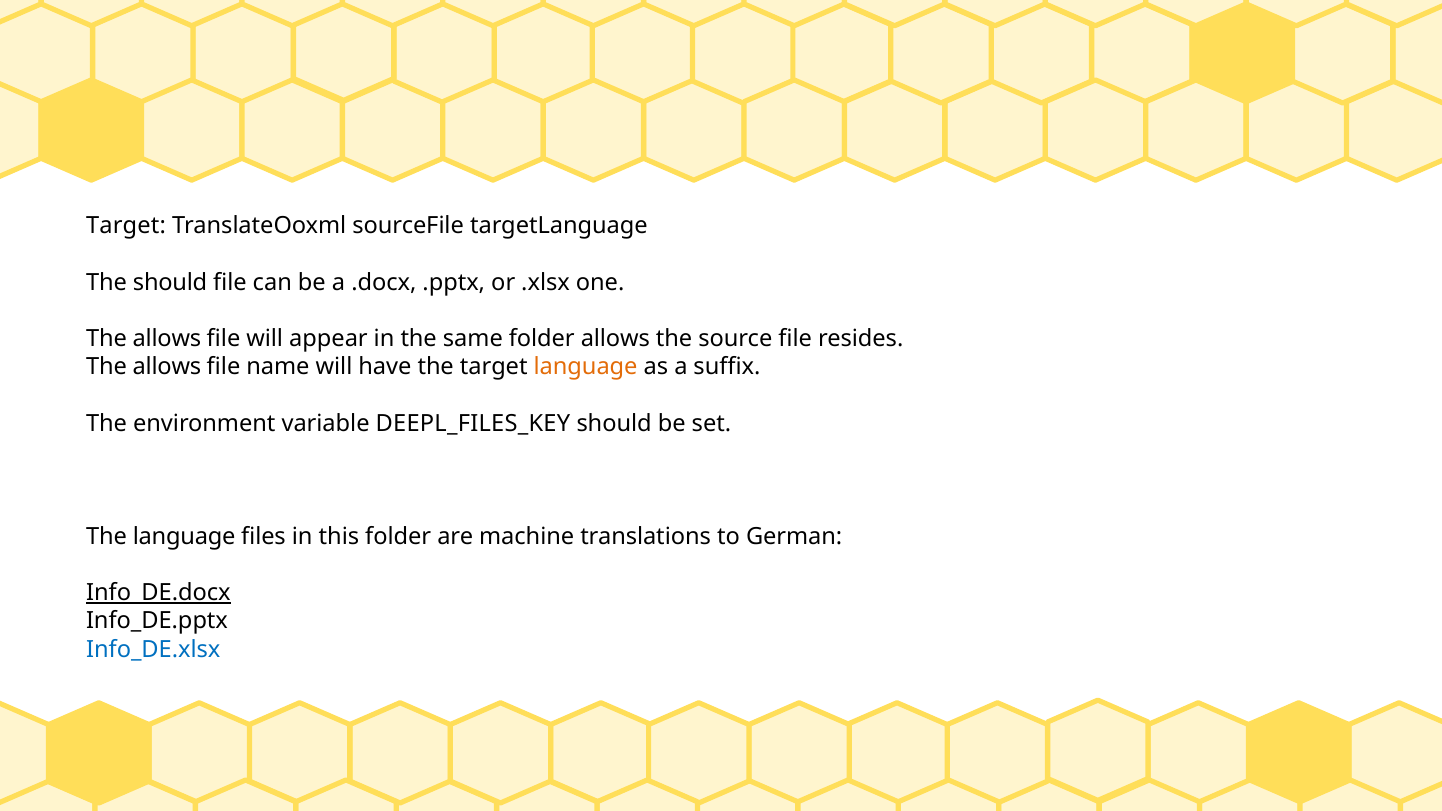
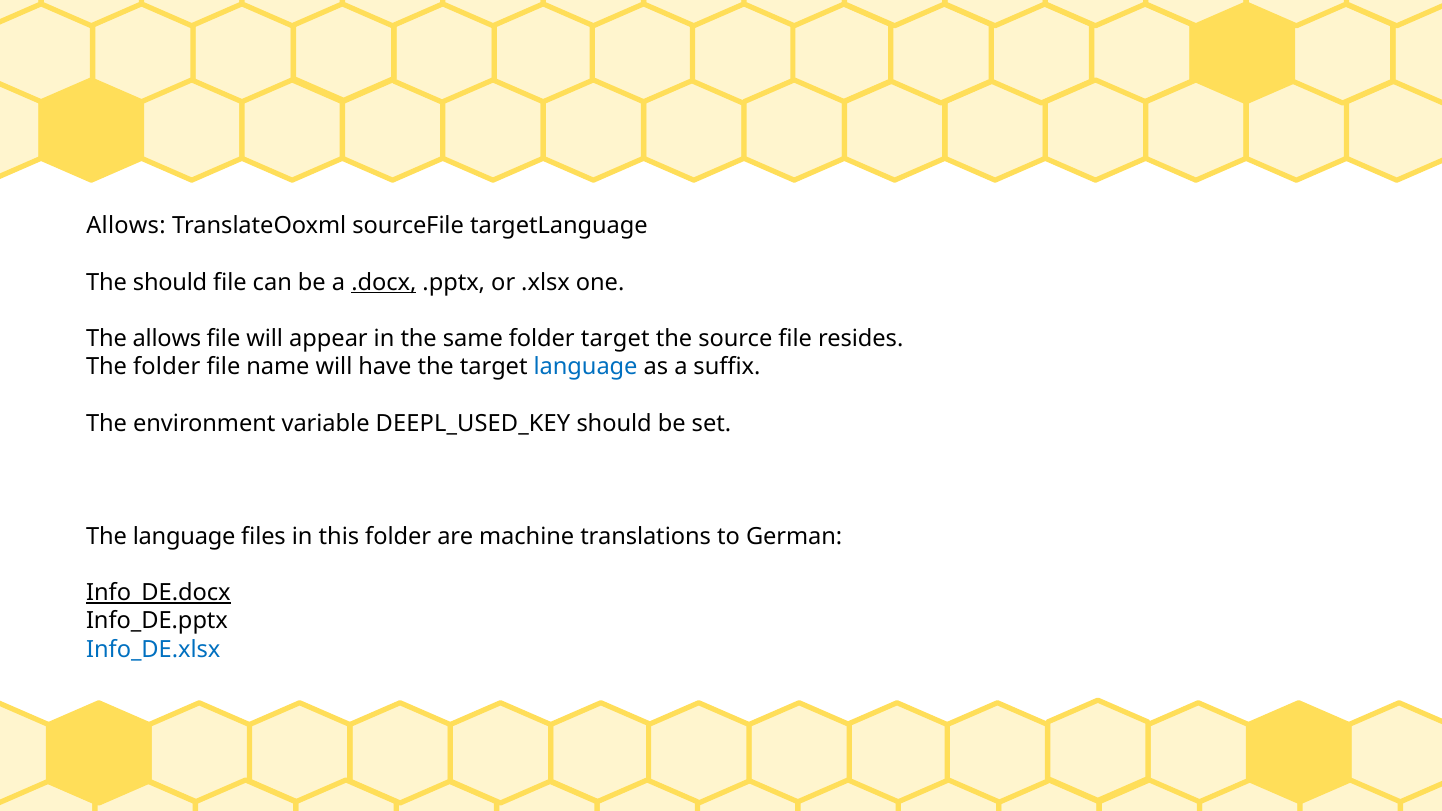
Target: Target -> Allows (126, 226)
.docx underline: none -> present (384, 282)
folder allows: allows -> target (615, 339)
allows: allows -> folder (167, 367)
language colour: orange -> blue (586, 367)
DEEPL_FILES_KEY: DEEPL_FILES_KEY -> DEEPL_USED_KEY (473, 424)
